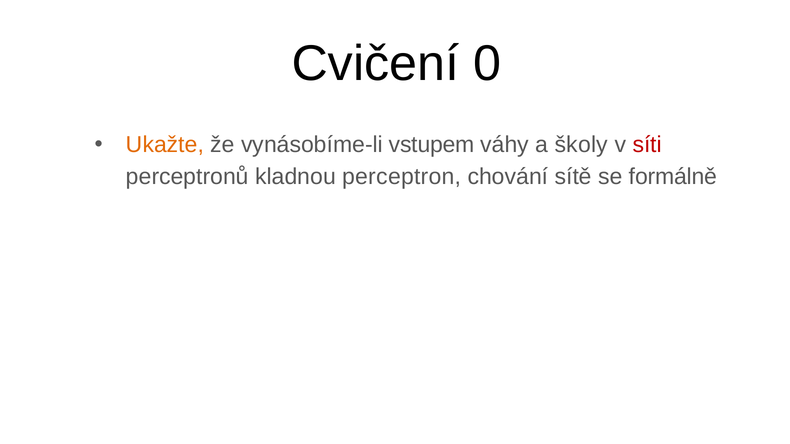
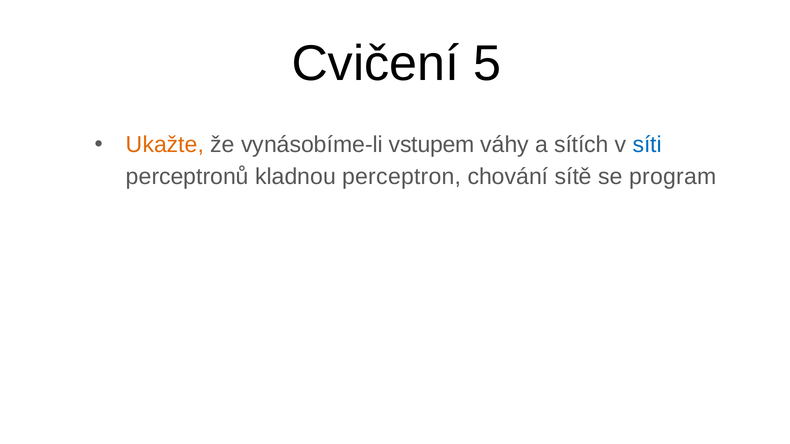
0: 0 -> 5 (487, 64)
školy: školy -> sítích (581, 145)
síti colour: red -> blue (647, 145)
formálně: formálně -> program (673, 177)
